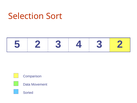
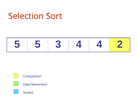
5 2: 2 -> 5 (38, 44)
4 3: 3 -> 4 (99, 44)
